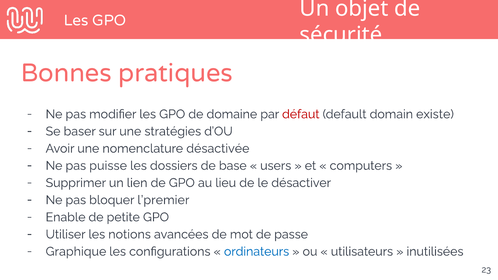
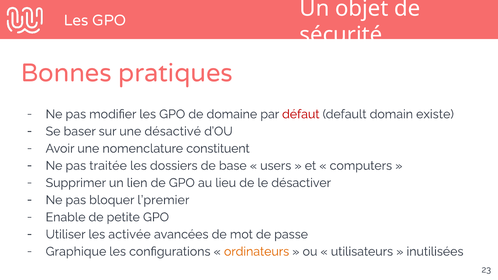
stratégies: stratégies -> désactivé (173, 131)
désactivée: désactivée -> constituent (218, 149)
puisse: puisse -> traitée (108, 166)
notions: notions -> activée (130, 234)
ordinateurs colour: blue -> orange (257, 252)
